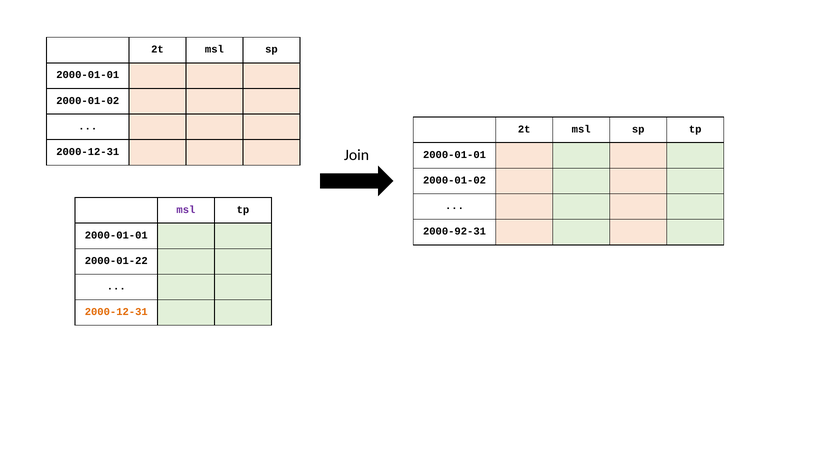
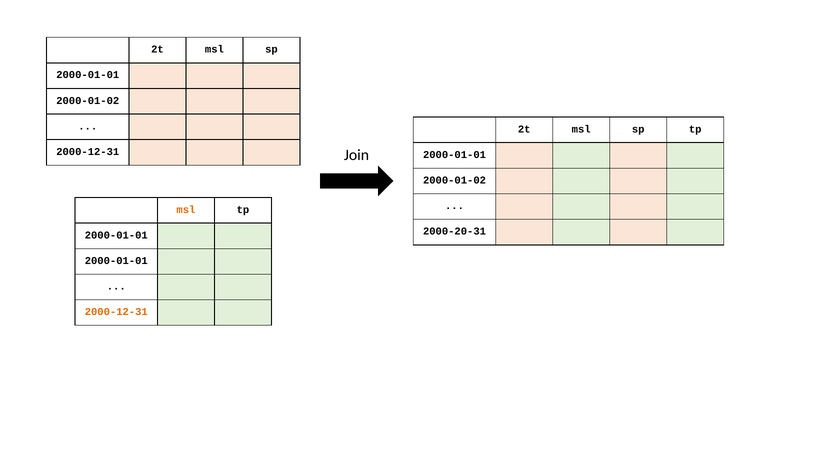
msl colour: purple -> orange (186, 209)
2000-92-31: 2000-92-31 -> 2000-20-31 (454, 231)
2000-01-22: 2000-01-22 -> 2000-01-01 (116, 260)
